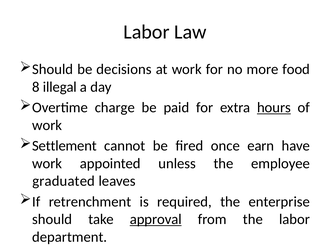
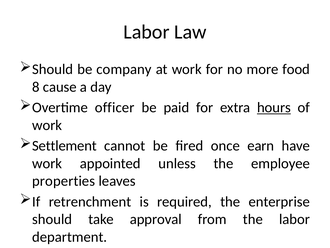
decisions: decisions -> company (124, 69)
illegal: illegal -> cause (60, 87)
charge: charge -> officer (115, 107)
graduated: graduated -> properties (64, 181)
approval underline: present -> none (156, 219)
